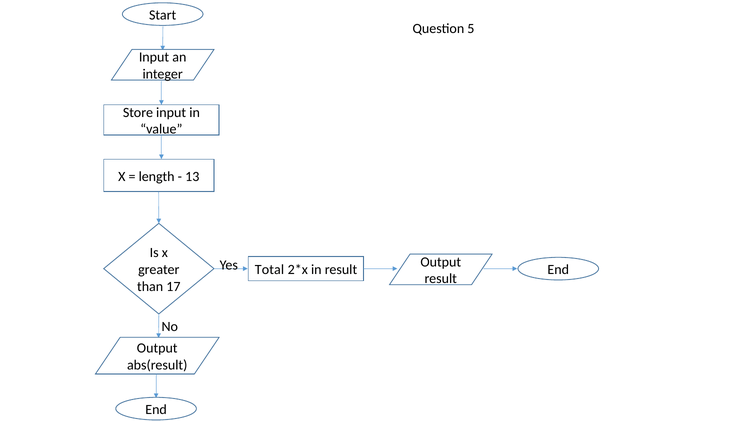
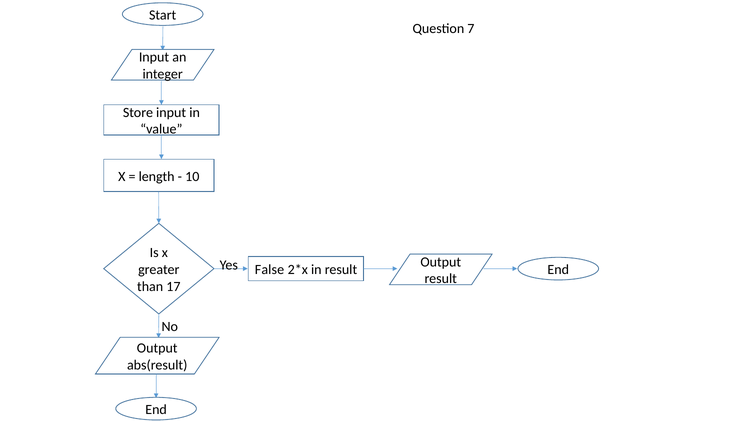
5: 5 -> 7 (471, 29)
13: 13 -> 10 (192, 176)
Total: Total -> False (269, 269)
